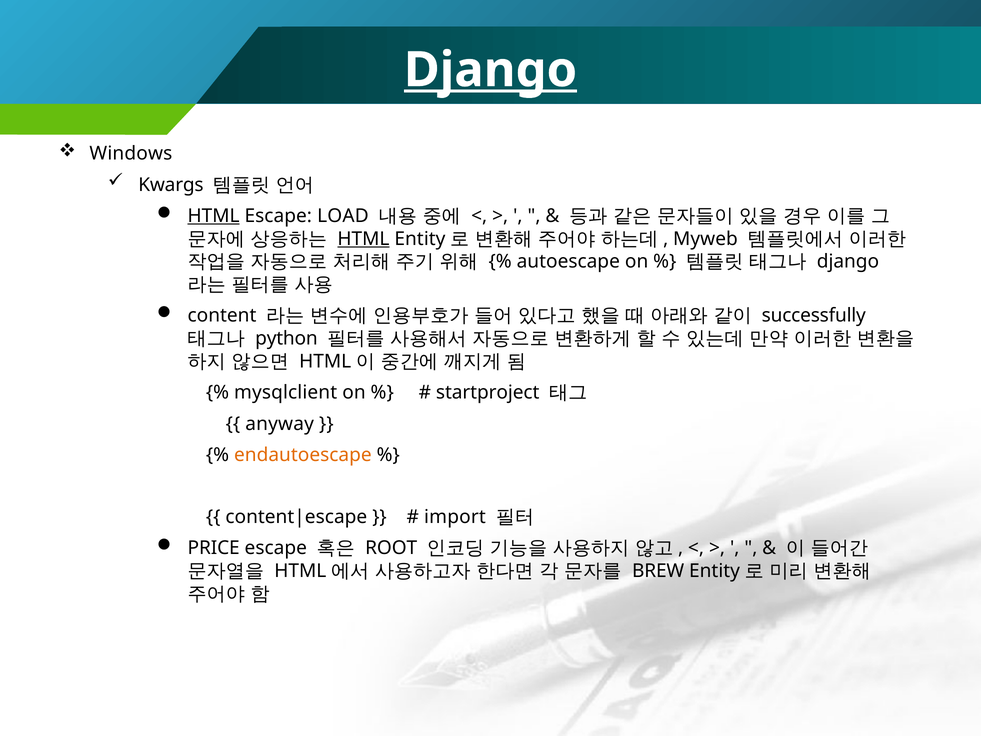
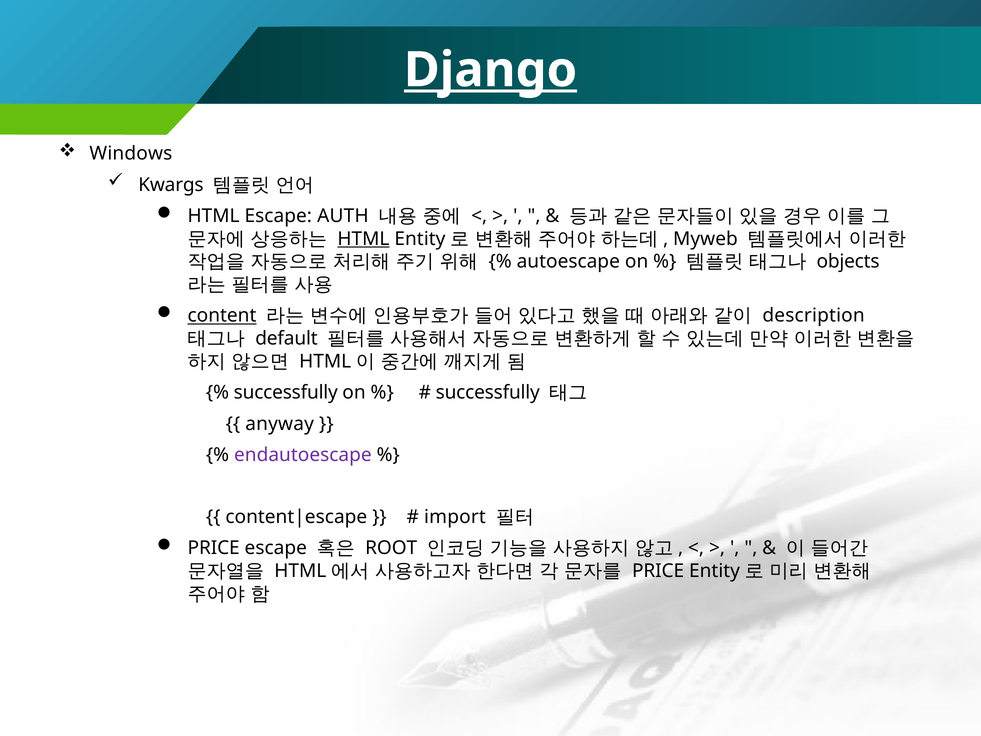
HTML underline: present -> none (214, 216)
LOAD: LOAD -> AUTH (343, 216)
django: django -> objects (848, 262)
content underline: none -> present (222, 316)
successfully: successfully -> description (814, 316)
python: python -> default (286, 338)
mysqlclient: mysqlclient -> successfully (286, 392)
startproject: startproject -> successfully (488, 392)
endautoescape colour: orange -> purple (303, 455)
BREW: BREW -> PRICE (658, 571)
